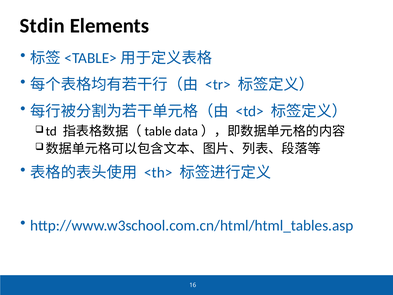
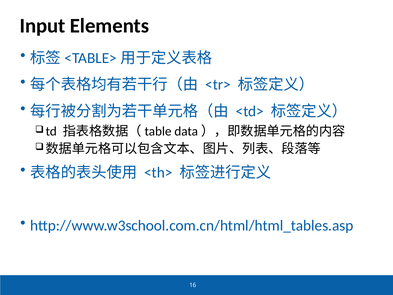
Stdin: Stdin -> Input (42, 26)
